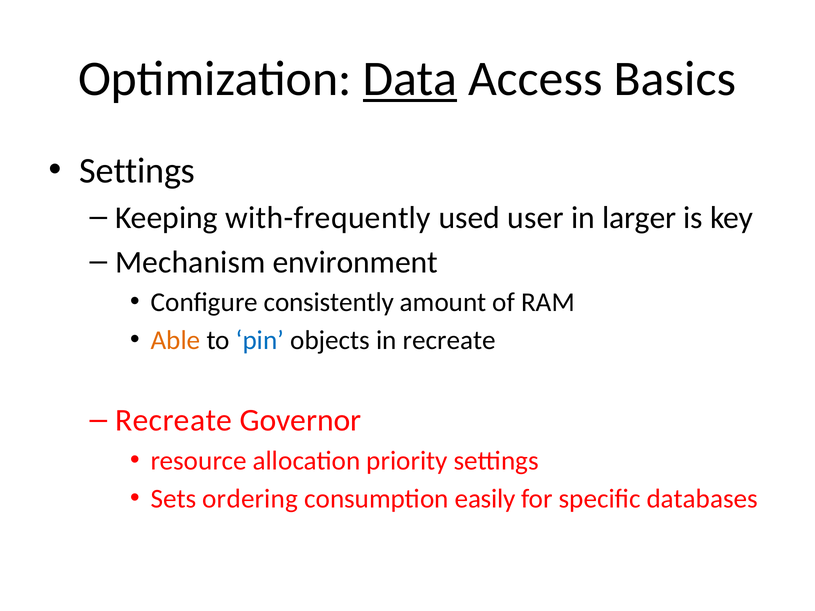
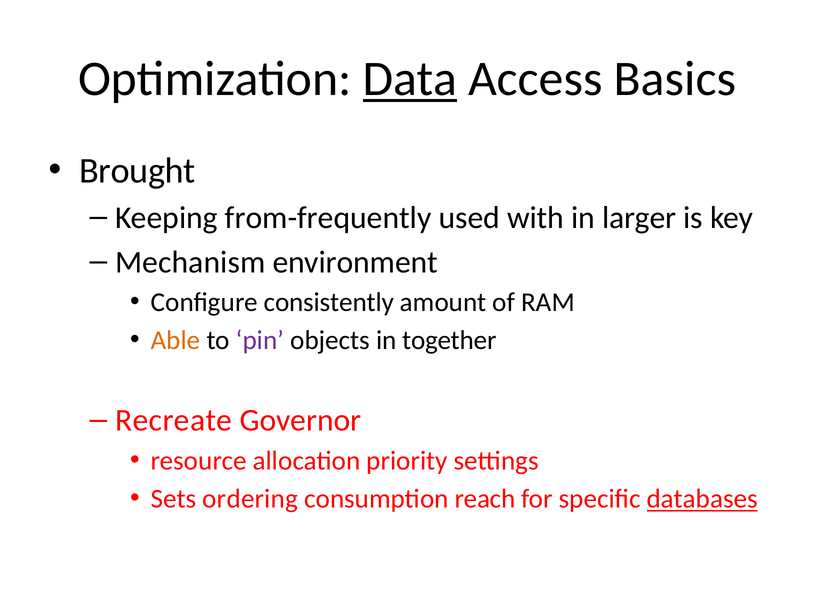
Settings: Settings -> Brought (137, 171)
with-frequently: with-frequently -> from-frequently (328, 218)
user: user -> with (536, 218)
pin colour: blue -> purple (260, 341)
in recreate: recreate -> together (449, 341)
easily: easily -> reach (485, 499)
databases underline: none -> present (702, 499)
